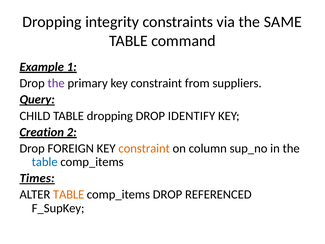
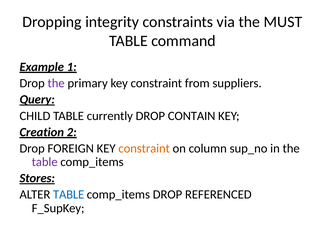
SAME: SAME -> MUST (283, 22)
TABLE dropping: dropping -> currently (110, 116)
IDENTIFY: IDENTIFY -> CONTAIN (192, 116)
table colour: blue -> purple (45, 162)
Times: Times -> Stores (37, 178)
TABLE colour: orange -> blue (69, 194)
